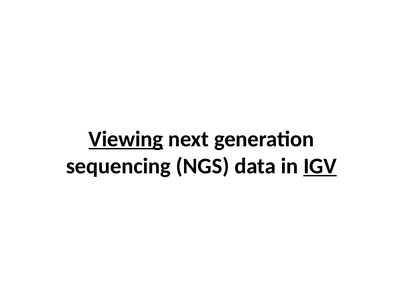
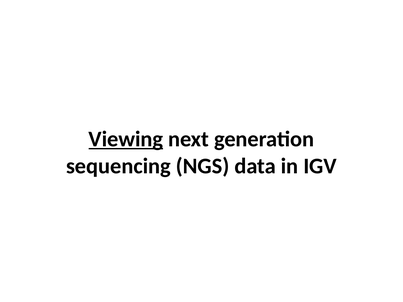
IGV underline: present -> none (320, 166)
